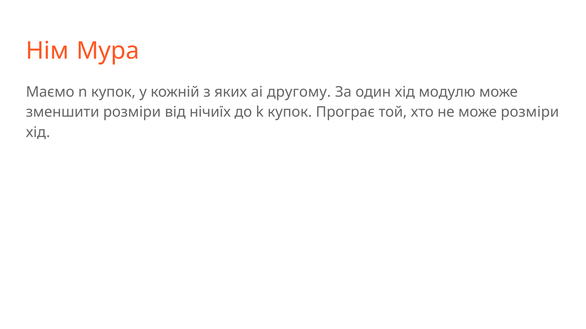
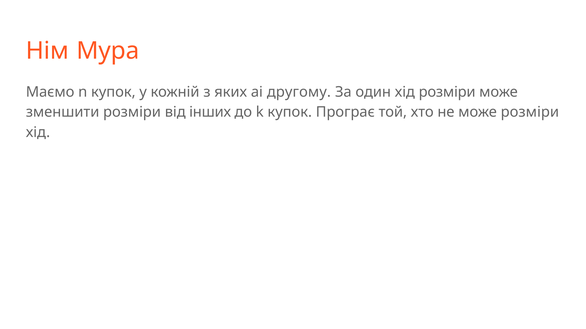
хід модулю: модулю -> розміри (447, 92)
нічиїх: нічиїх -> інших (210, 112)
